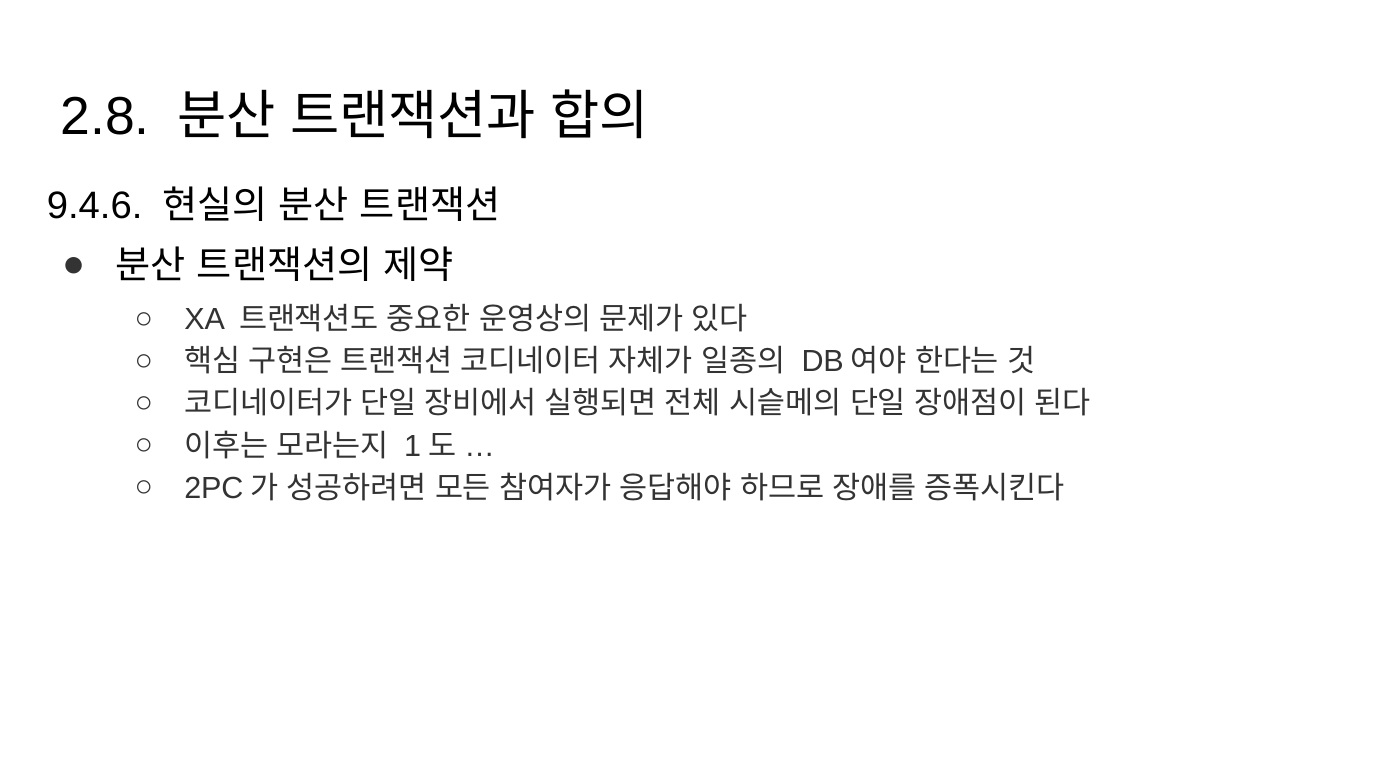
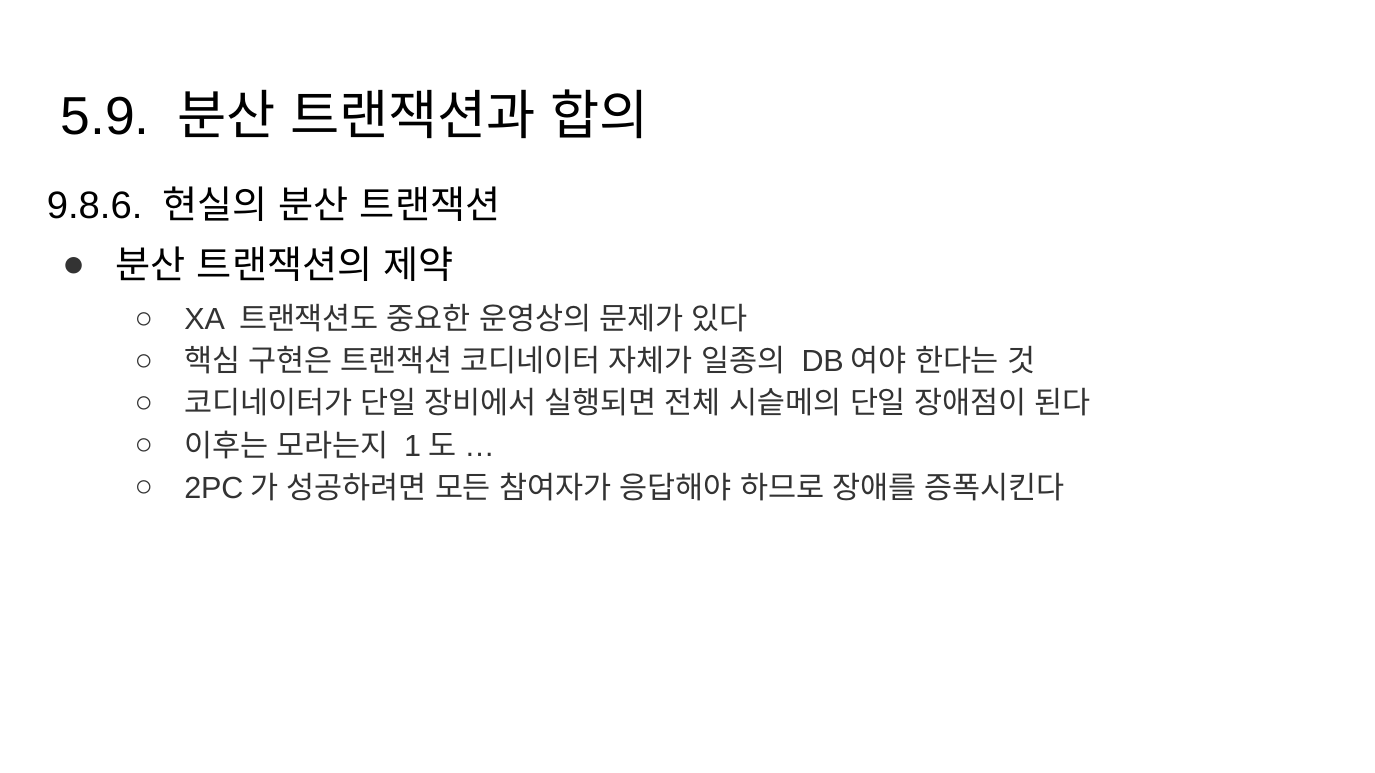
2.8: 2.8 -> 5.9 (105, 116)
9.4.6: 9.4.6 -> 9.8.6 (95, 206)
